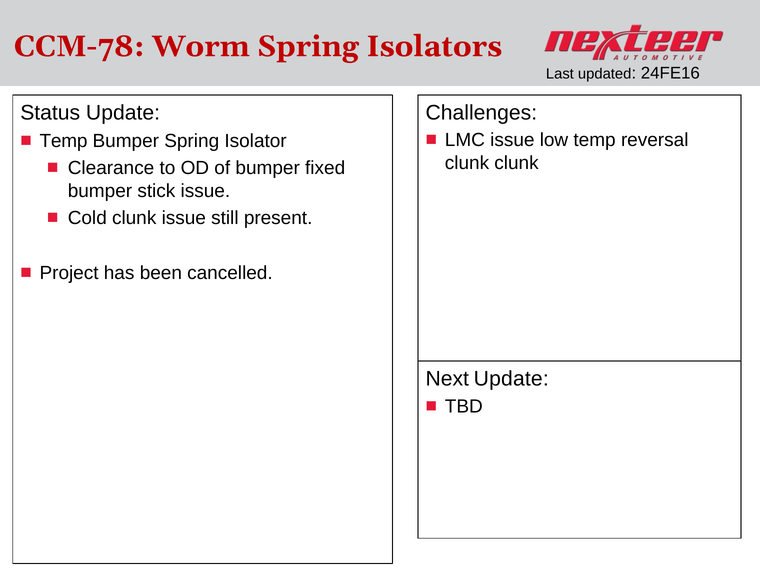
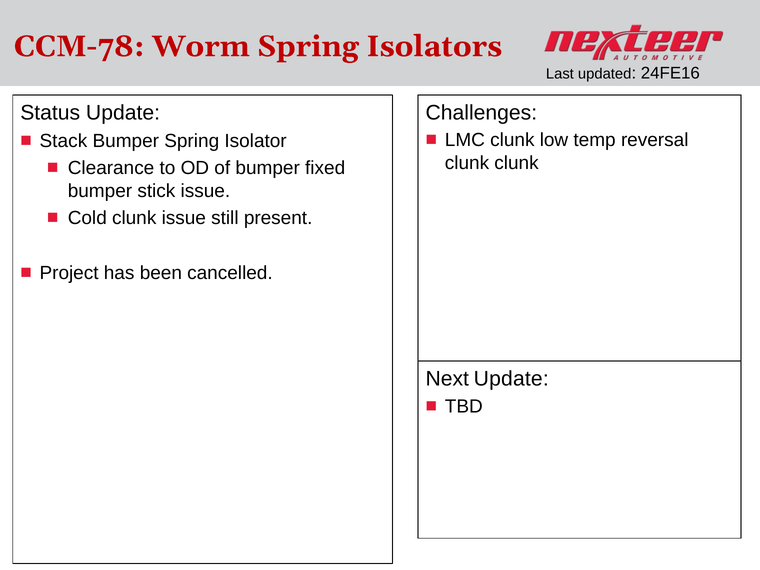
LMC issue: issue -> clunk (512, 140)
Temp: Temp -> Stack (63, 141)
